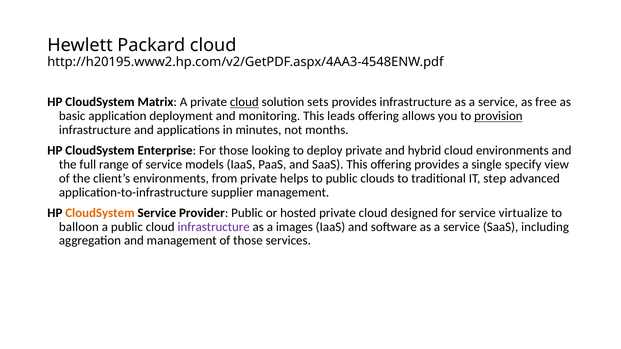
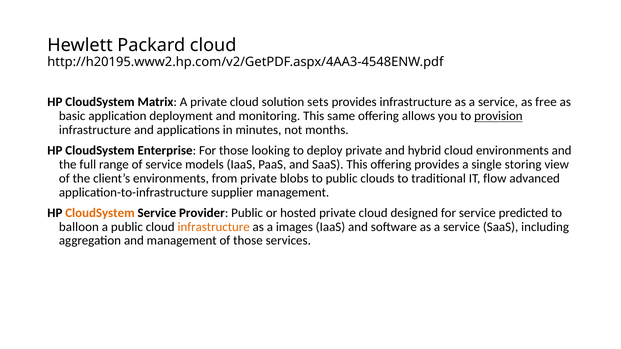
cloud underline: present -> none (244, 102)
leads: leads -> same (341, 116)
specify: specify -> storing (523, 165)
helps: helps -> blobs (294, 179)
step: step -> flow (495, 179)
virtualize: virtualize -> predicted (523, 213)
infrastructure colour: purple -> orange (214, 227)
